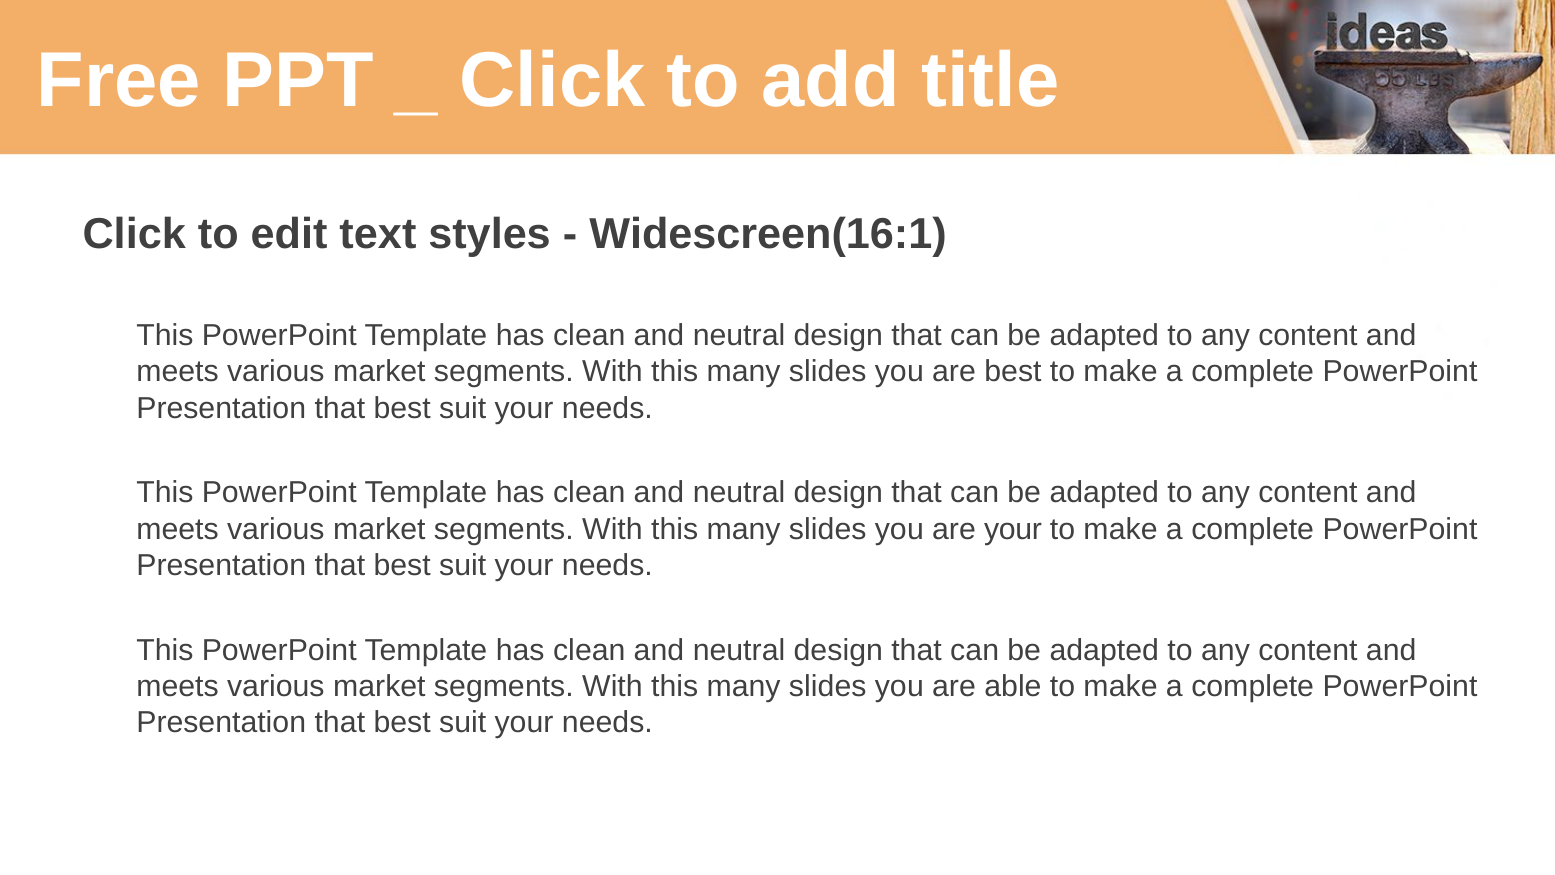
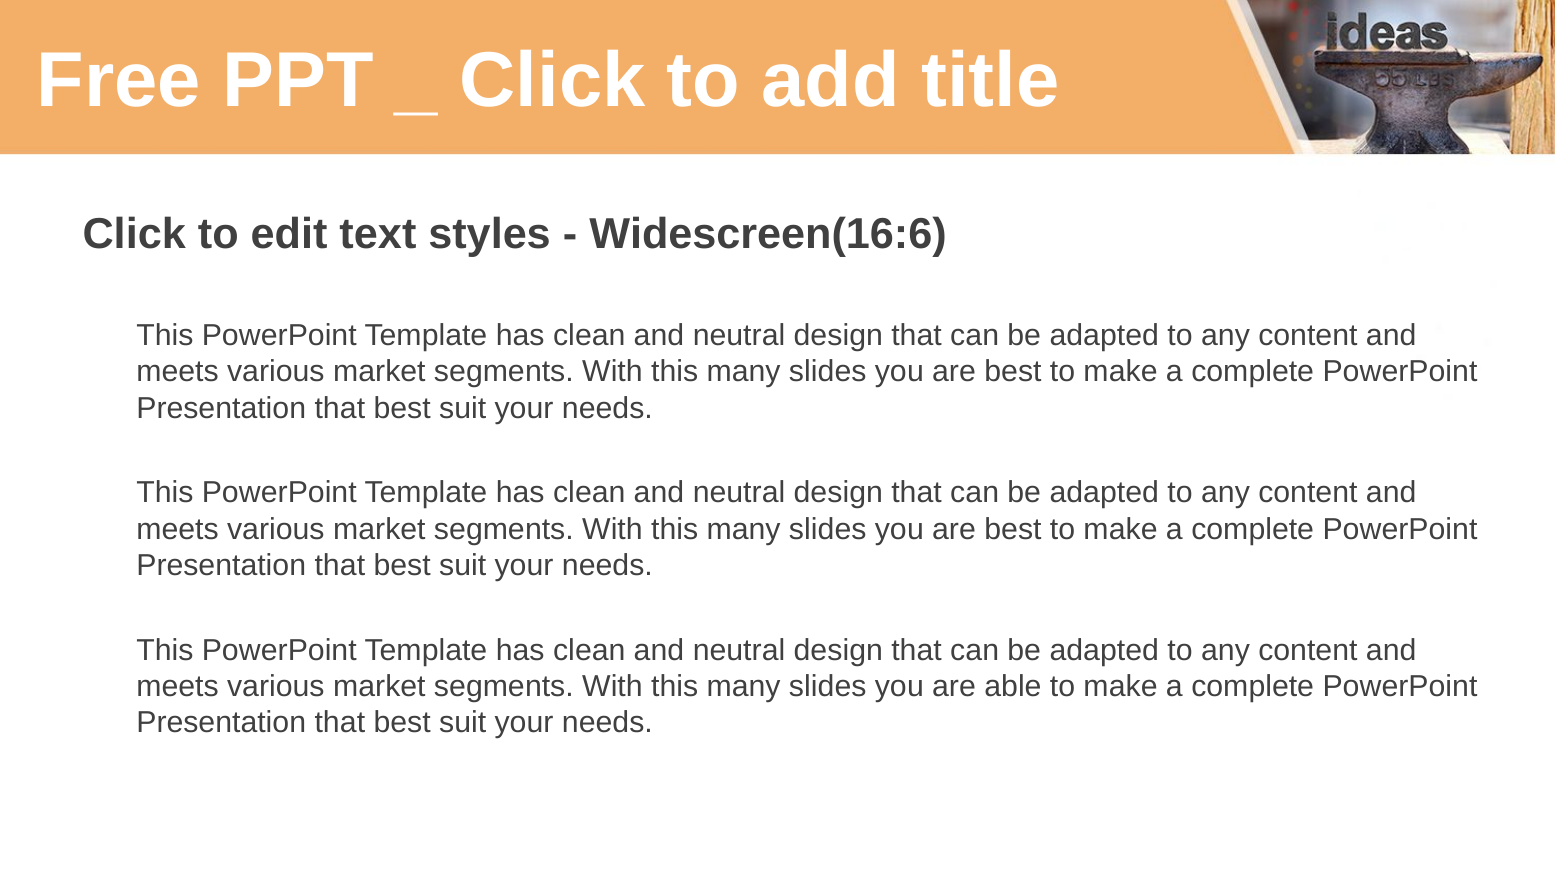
Widescreen(16:1: Widescreen(16:1 -> Widescreen(16:6 (768, 235)
your: your -> best (1013, 529)
